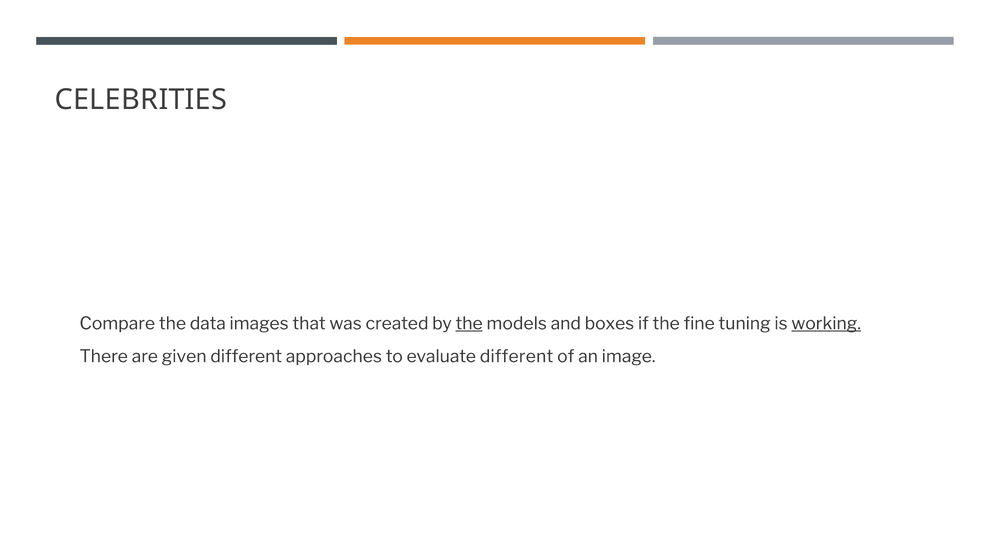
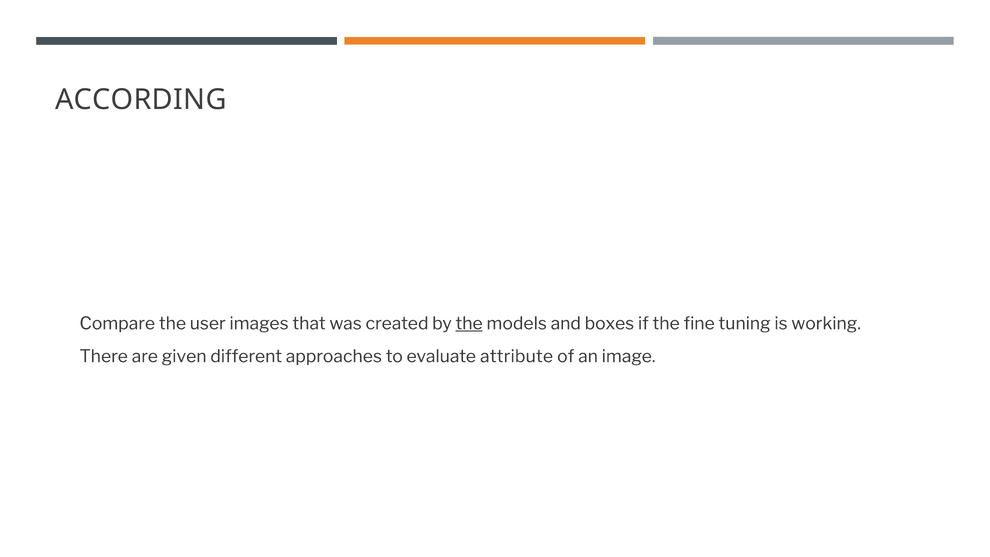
CELEBRITIES: CELEBRITIES -> ACCORDING (141, 100)
data: data -> user (208, 323)
working underline: present -> none (826, 323)
evaluate different: different -> attribute (517, 356)
